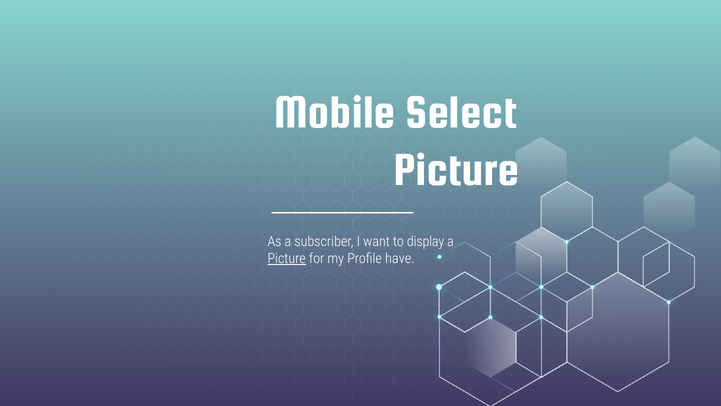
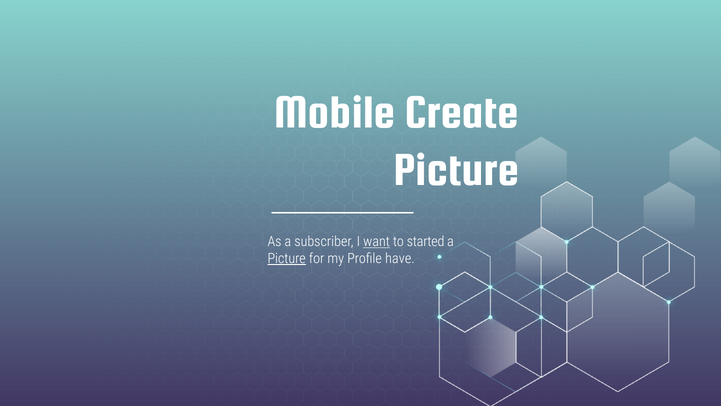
Select: Select -> Create (461, 112)
want underline: none -> present (377, 242)
display: display -> started (426, 242)
